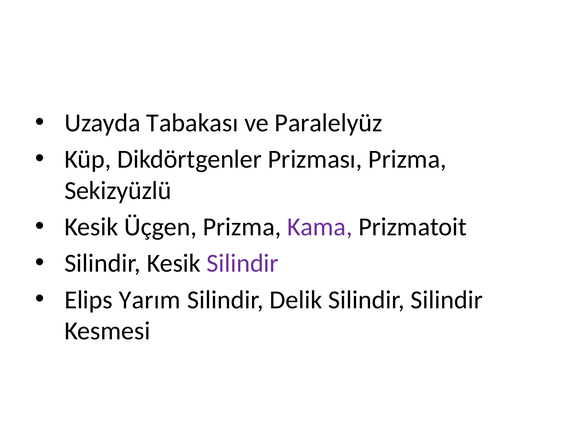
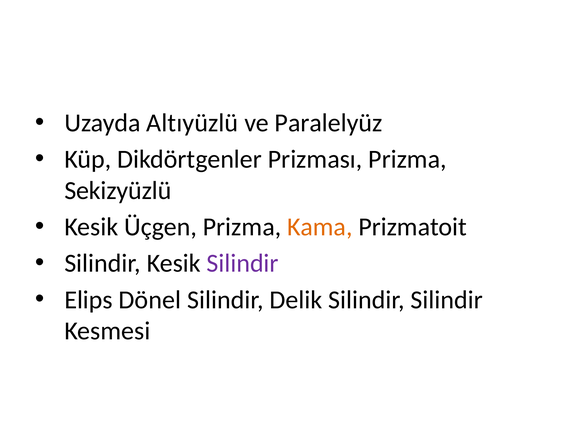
Tabakası: Tabakası -> Altıyüzlü (192, 123)
Kama colour: purple -> orange (320, 227)
Yarım: Yarım -> Dönel (150, 300)
